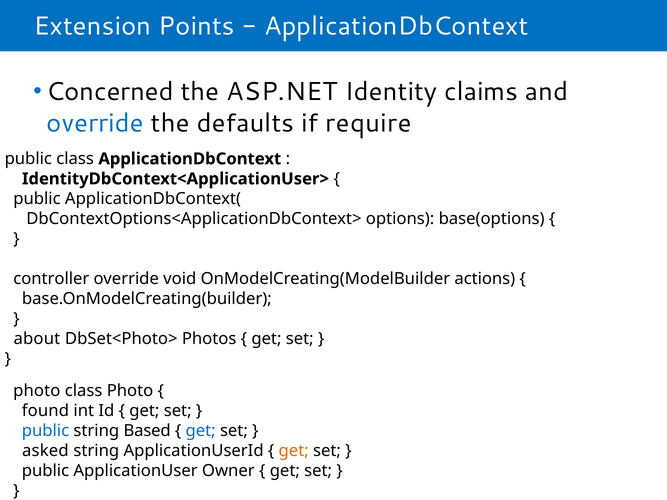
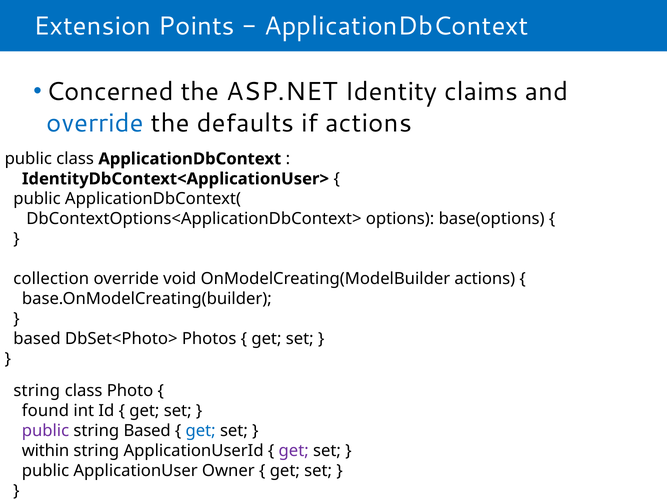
if require: require -> actions (369, 123)
controller: controller -> collection (51, 279)
about: about -> based (37, 339)
photo: photo -> string (37, 391)
public colour: blue -> purple (45, 431)
asked: asked -> within (46, 451)
get colour: orange -> purple (294, 451)
